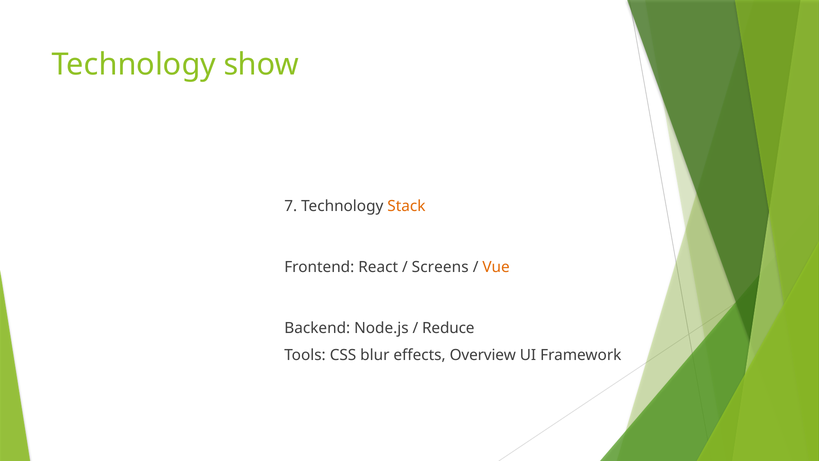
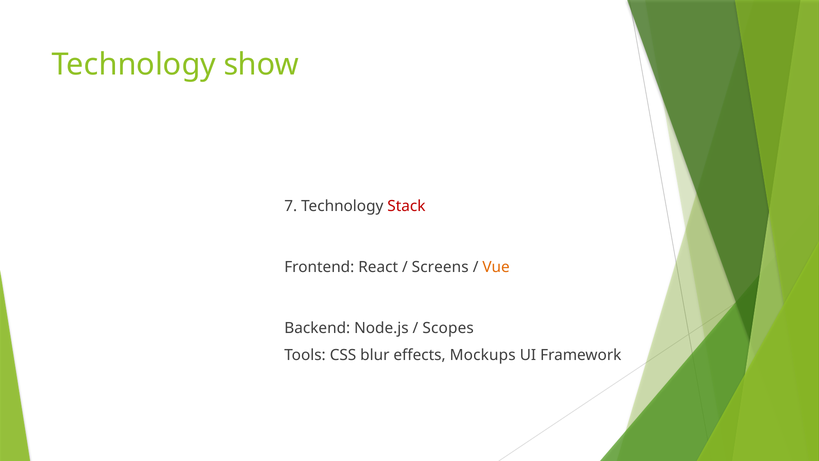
Stack colour: orange -> red (406, 206)
Reduce: Reduce -> Scopes (448, 328)
Overview: Overview -> Mockups (483, 355)
